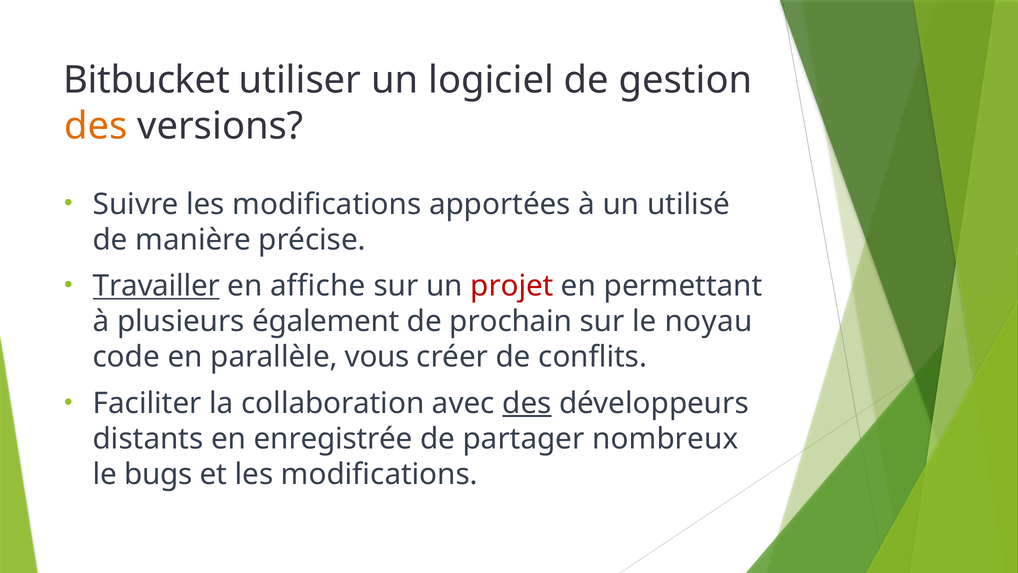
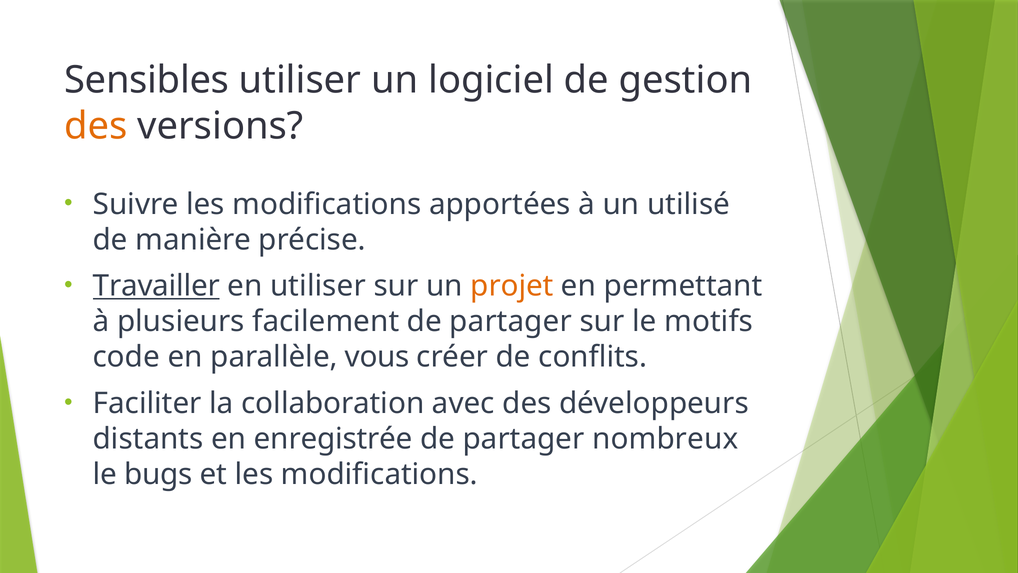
Bitbucket: Bitbucket -> Sensibles (147, 80)
en affiche: affiche -> utiliser (318, 286)
projet colour: red -> orange (512, 286)
également: également -> facilement (326, 321)
prochain: prochain -> partager (511, 321)
noyau: noyau -> motifs (709, 321)
des underline: present -> none (527, 403)
